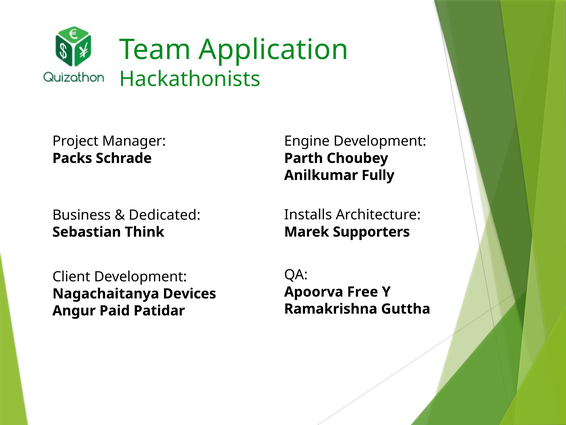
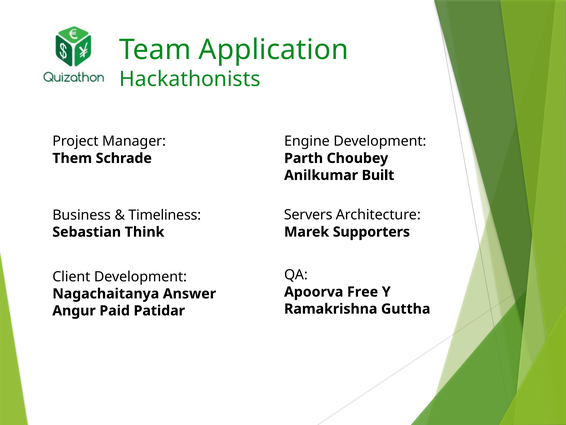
Packs: Packs -> Them (72, 158)
Fully: Fully -> Built (378, 175)
Installs: Installs -> Servers (308, 215)
Dedicated: Dedicated -> Timeliness (165, 215)
Devices: Devices -> Answer (189, 293)
